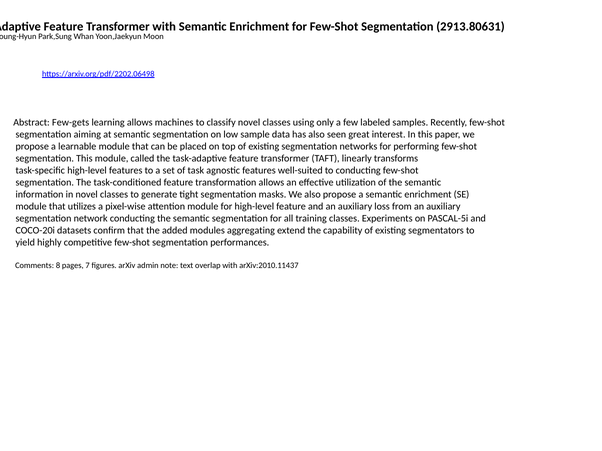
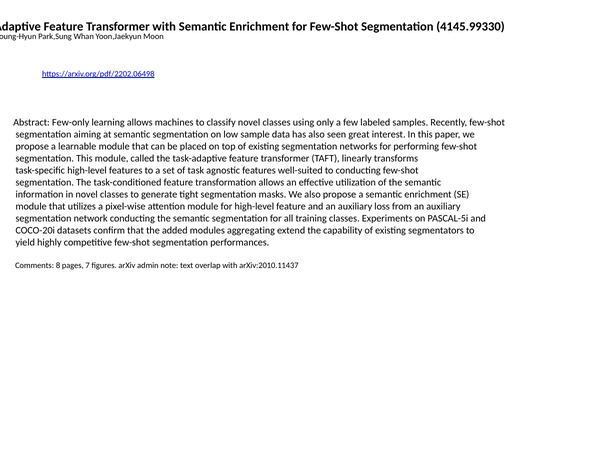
2913.80631: 2913.80631 -> 4145.99330 (471, 27)
Few-gets: Few-gets -> Few-only (71, 123)
